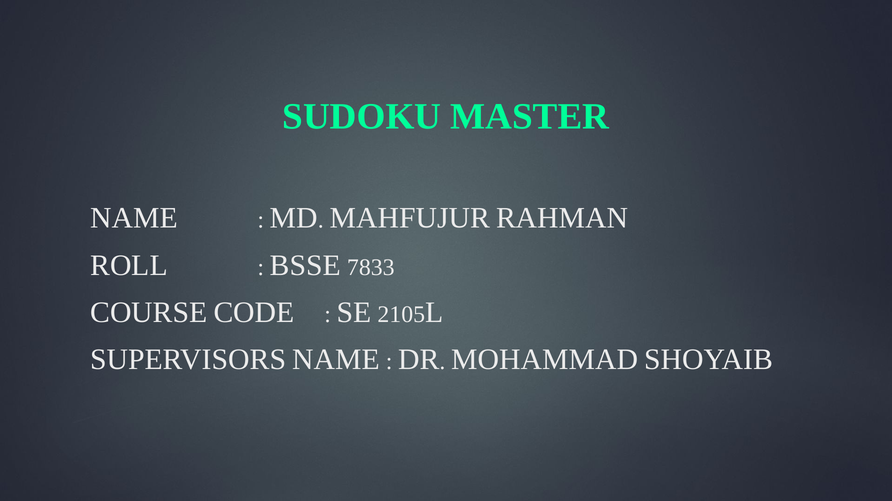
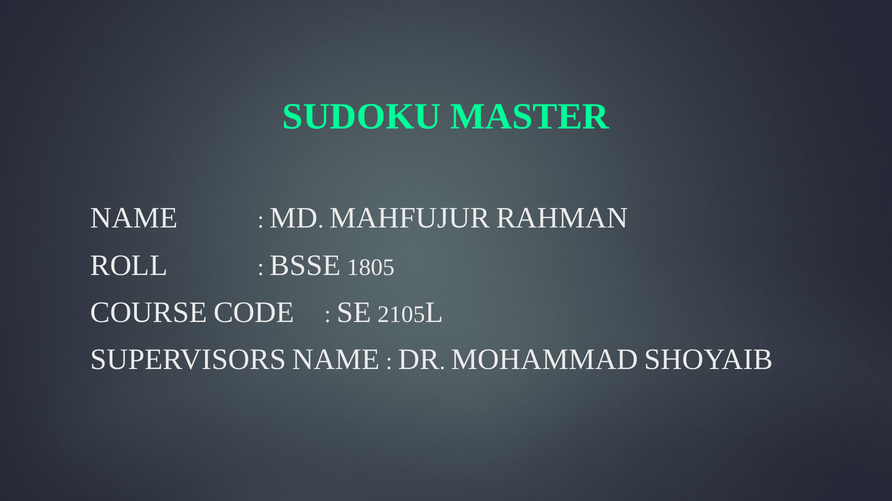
7833: 7833 -> 1805 (371, 268)
